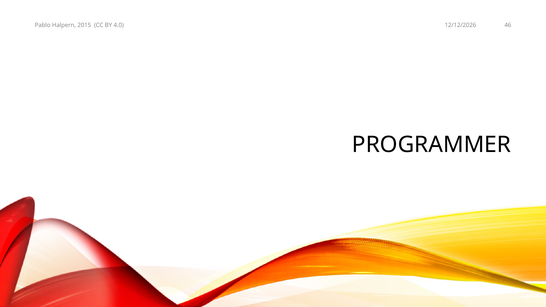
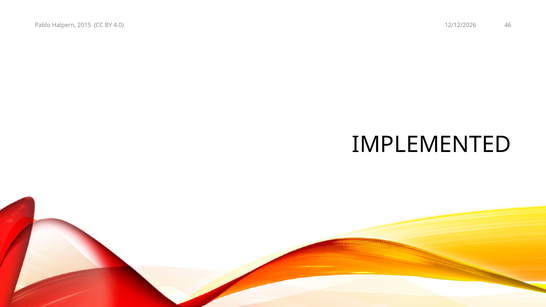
PROGRAMMER: PROGRAMMER -> IMPLEMENTED (432, 145)
